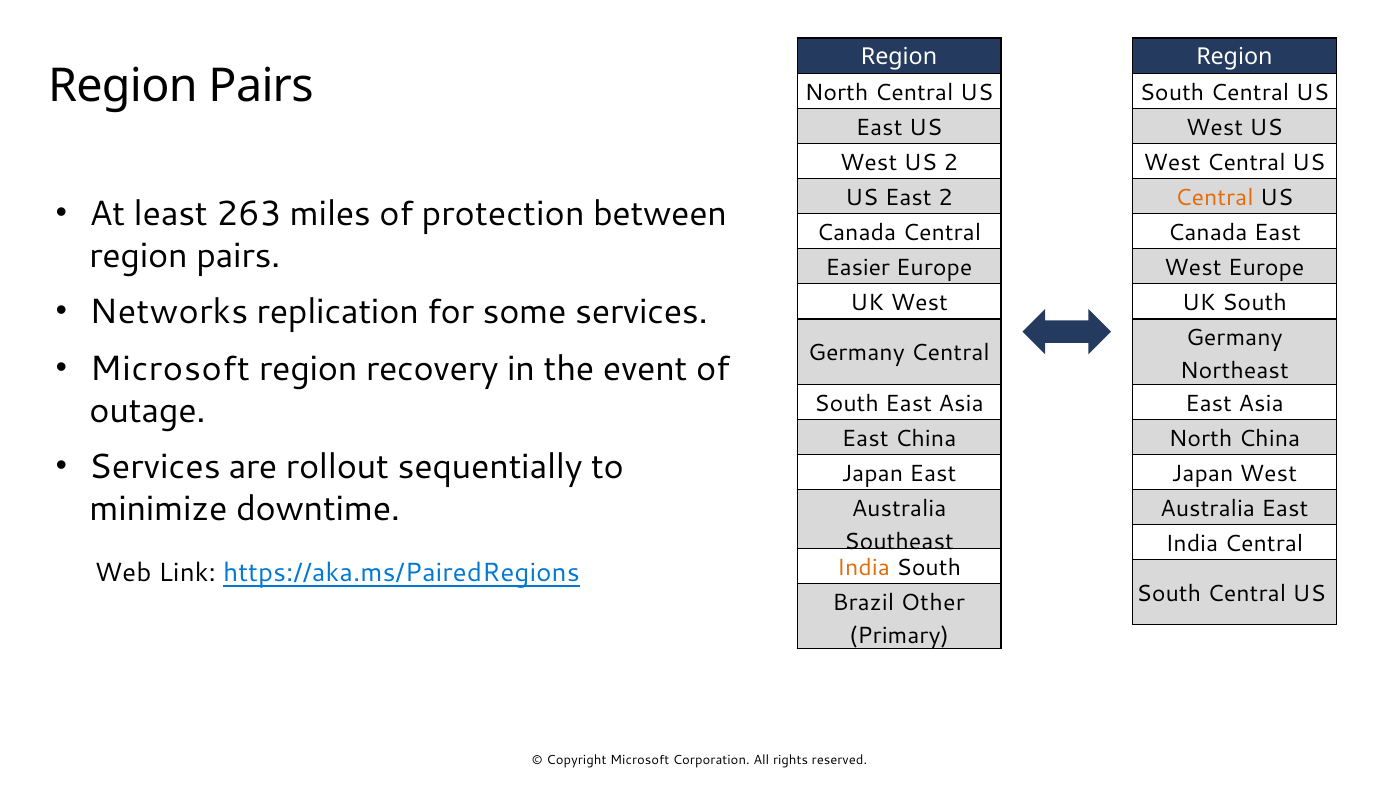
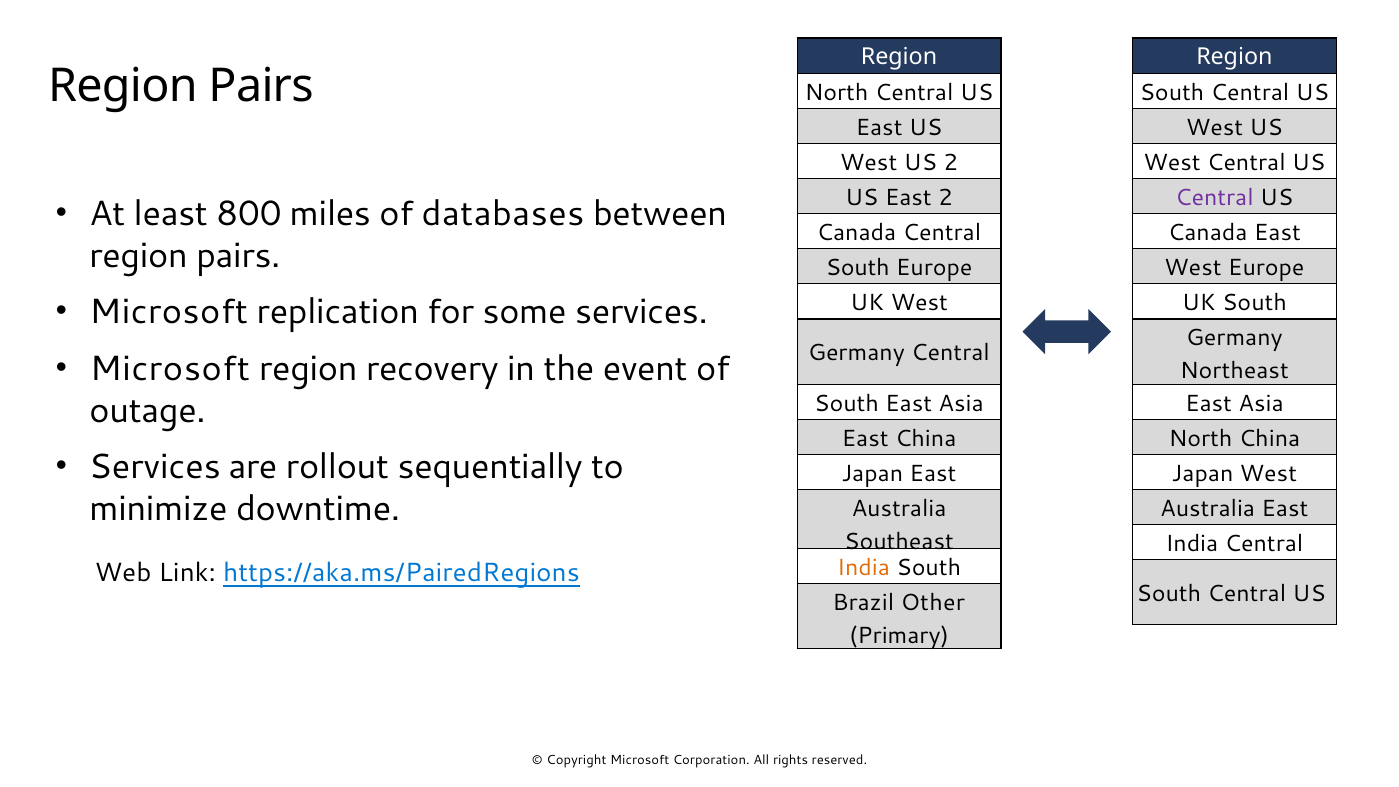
Central colour: orange -> purple (1214, 198)
263: 263 -> 800 (249, 214)
protection: protection -> databases (503, 214)
Easier: Easier -> South (858, 268)
Networks: Networks -> Microsoft (169, 312)
